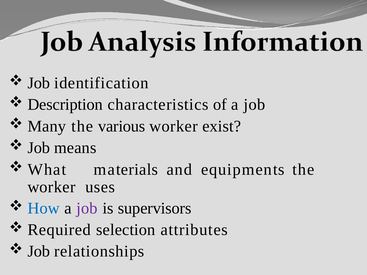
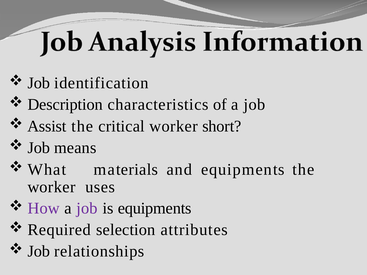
Many: Many -> Assist (47, 126)
various: various -> critical (122, 126)
exist: exist -> short (222, 126)
How colour: blue -> purple (44, 209)
is supervisors: supervisors -> equipments (155, 209)
